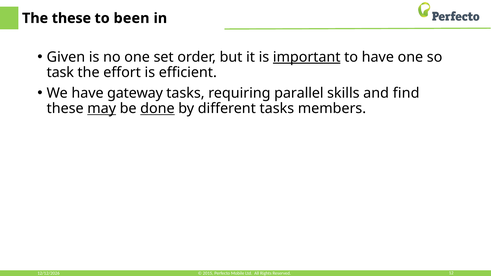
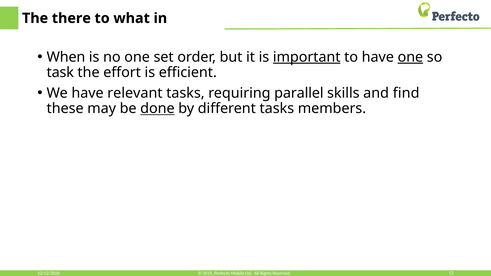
The these: these -> there (71, 18)
been: been -> what (132, 18)
Given: Given -> When (66, 57)
one underline: none -> present (410, 57)
gateway: gateway -> relevant (135, 93)
may underline: present -> none (102, 109)
